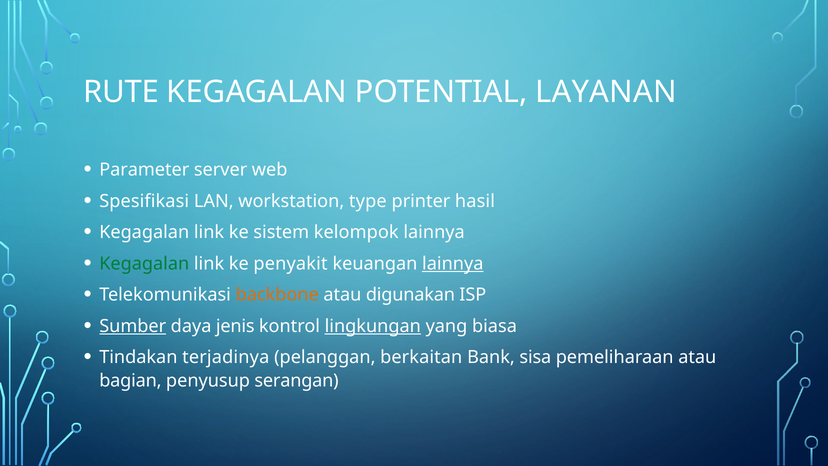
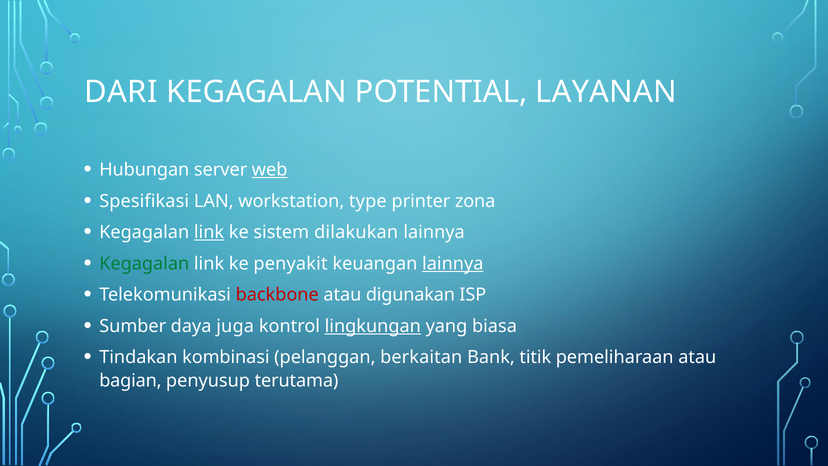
RUTE: RUTE -> DARI (121, 92)
Parameter: Parameter -> Hubungan (144, 170)
web underline: none -> present (270, 170)
hasil: hasil -> zona (475, 201)
link underline: none -> present (209, 232)
kelompok: kelompok -> dilakukan (356, 232)
backbone colour: orange -> red (277, 295)
Sumber underline: present -> none (133, 326)
jenis: jenis -> juga (235, 326)
terjadinya: terjadinya -> kombinasi (226, 357)
sisa: sisa -> titik (535, 357)
serangan: serangan -> terutama (297, 381)
